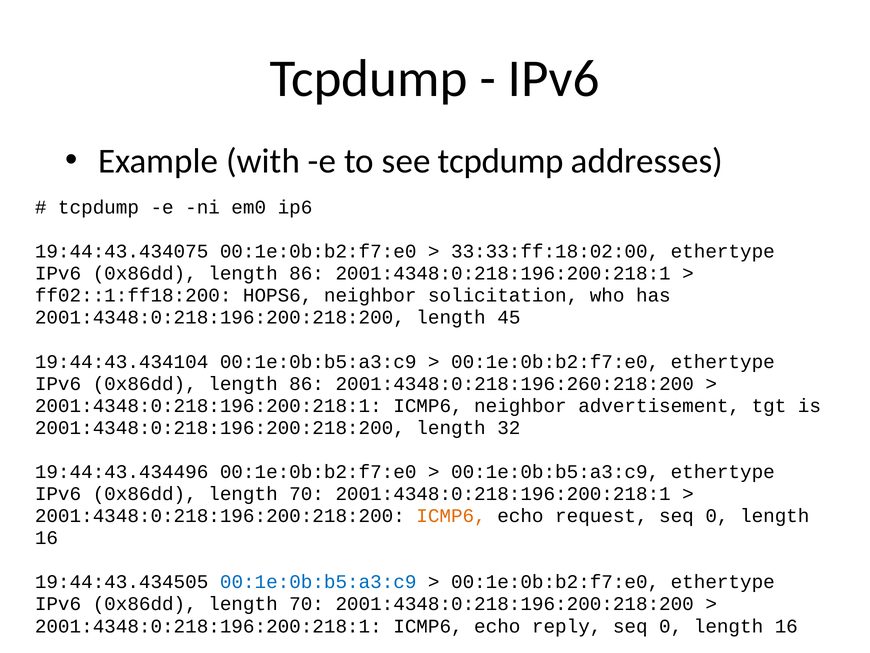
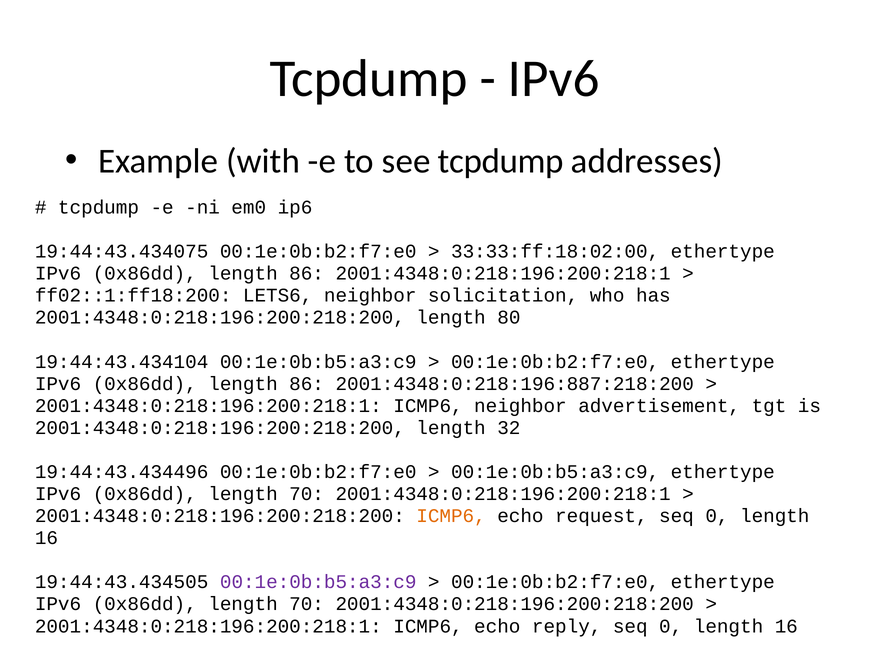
HOPS6: HOPS6 -> LETS6 (278, 295)
45: 45 -> 80 (509, 317)
2001:4348:0:218:196:260:218:200: 2001:4348:0:218:196:260:218:200 -> 2001:4348:0:218:196:887:218:200 (515, 383)
00:1e:0b:b5:a3:c9 colour: blue -> purple (318, 582)
